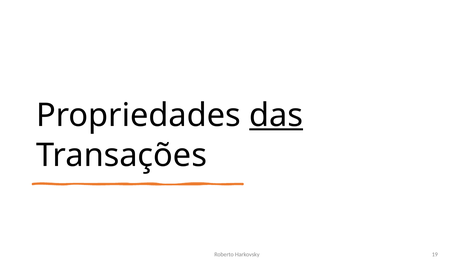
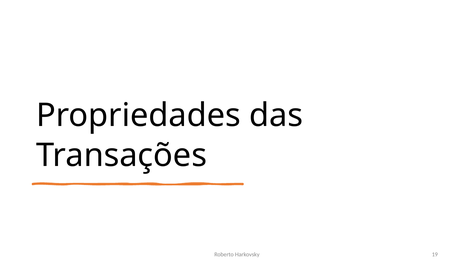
das underline: present -> none (276, 115)
